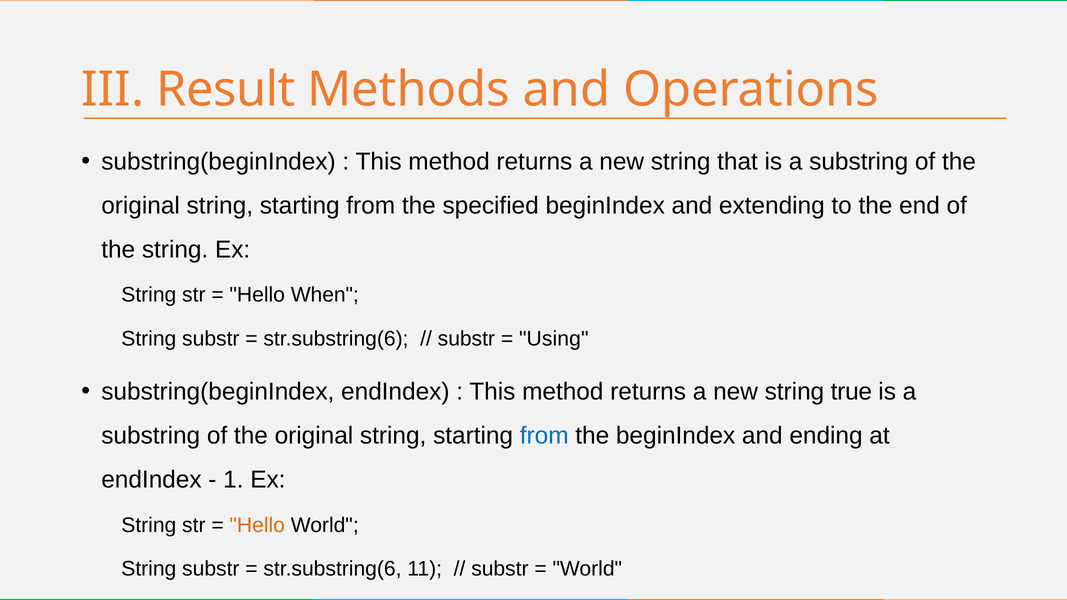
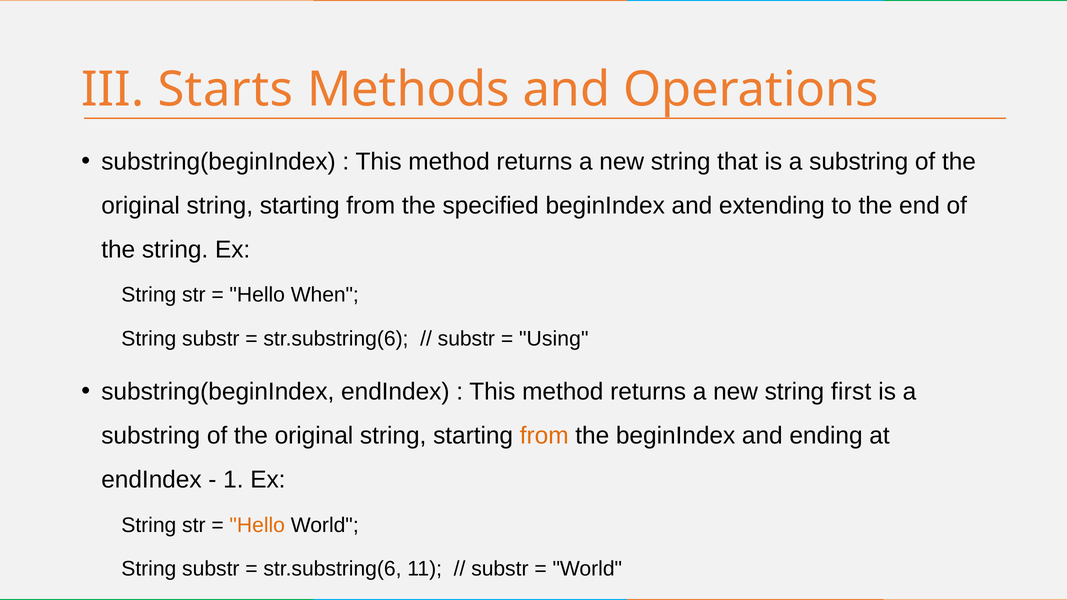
Result: Result -> Starts (225, 90)
true: true -> first (851, 392)
from colour: blue -> orange (544, 436)
